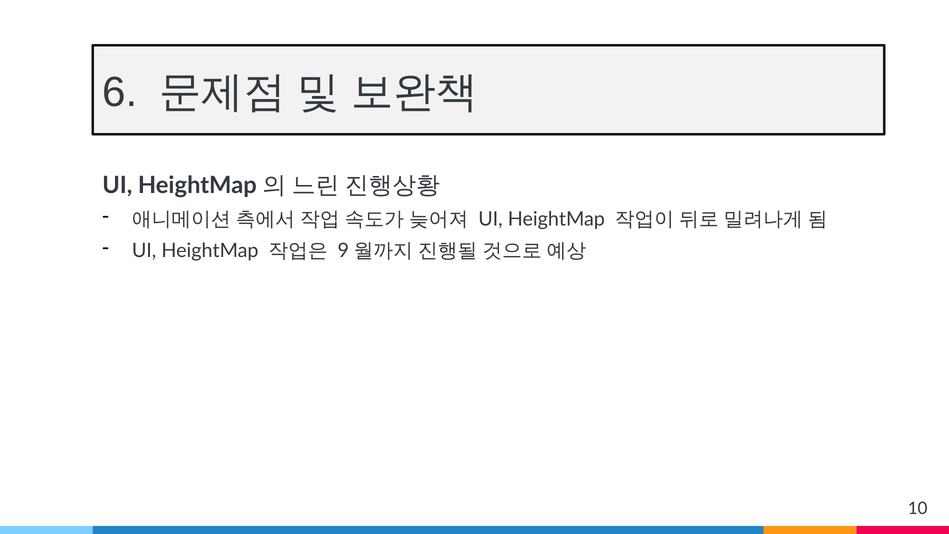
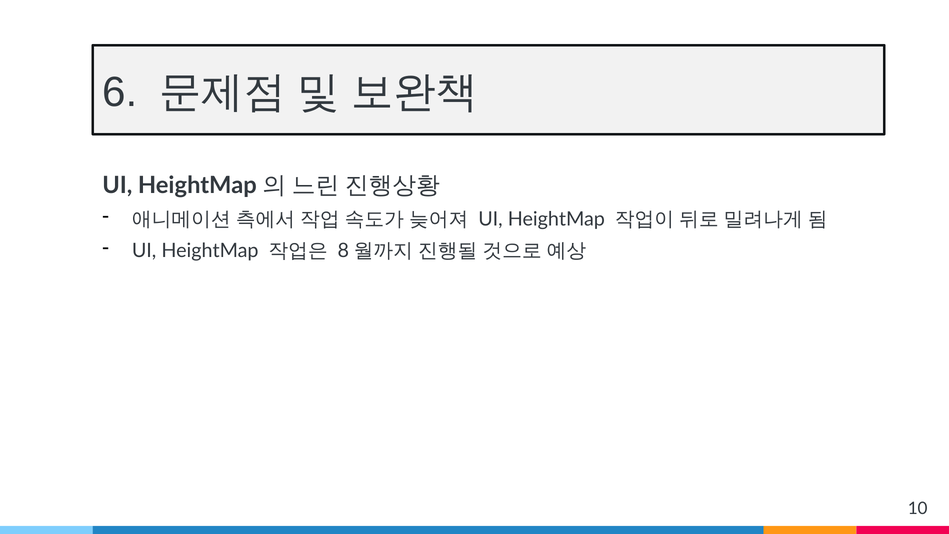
9: 9 -> 8 (343, 251)
